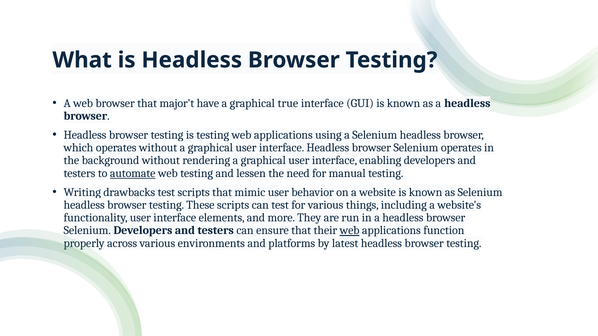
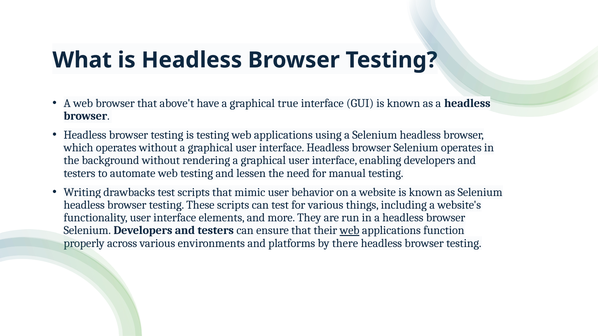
major't: major't -> above't (177, 103)
automate underline: present -> none (133, 173)
latest: latest -> there (345, 243)
